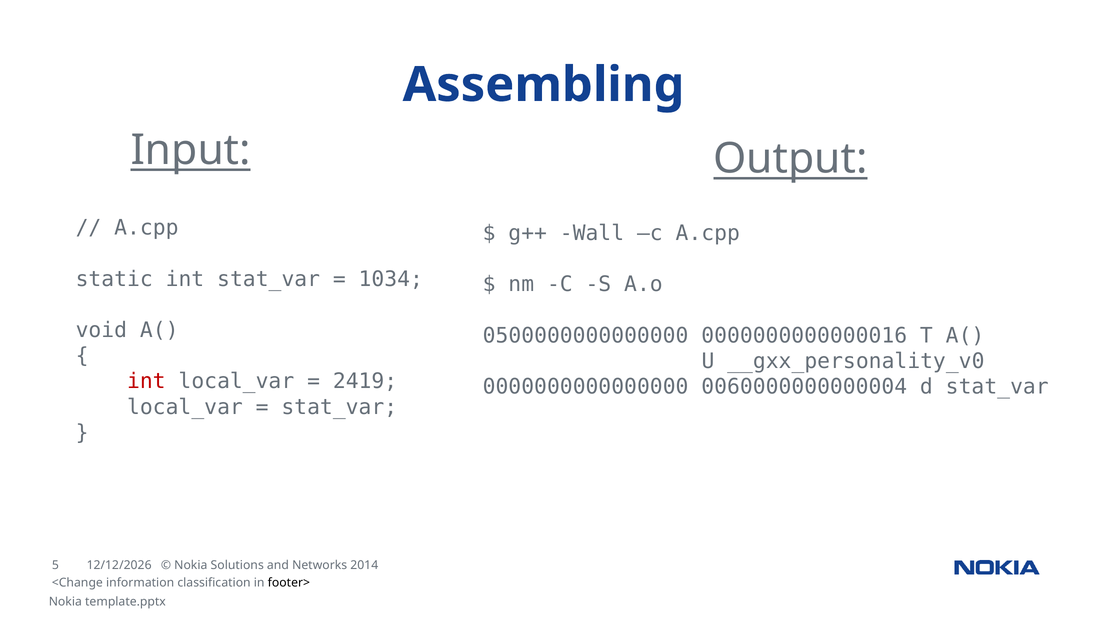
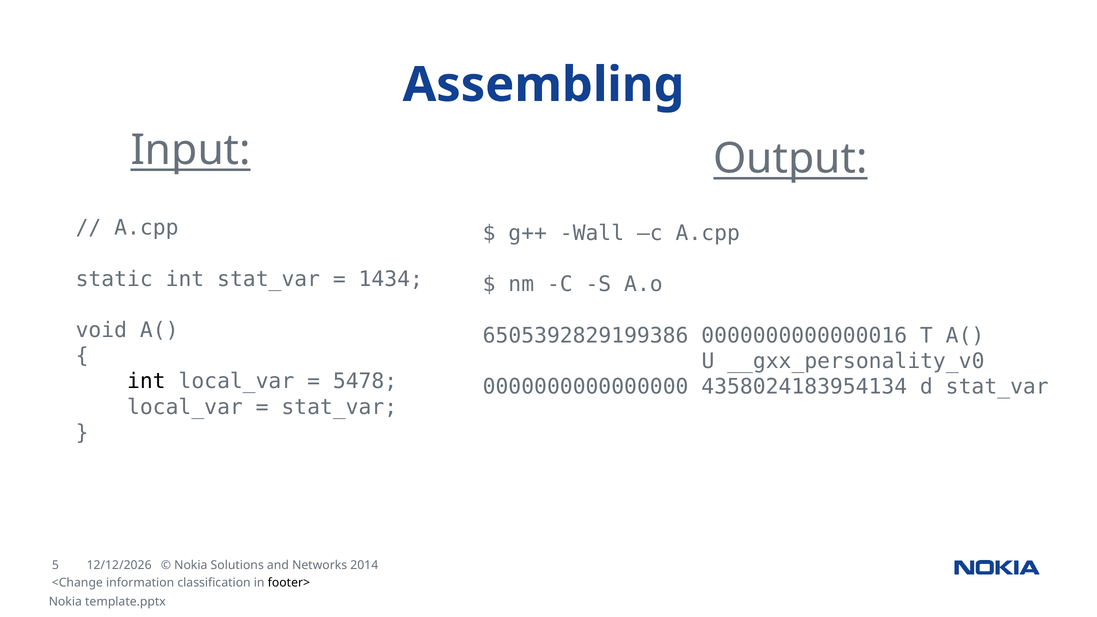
1034: 1034 -> 1434 (391, 279)
0500000000000000: 0500000000000000 -> 6505392829199386 (586, 336)
int colour: red -> black (146, 381)
2419: 2419 -> 5478 (365, 381)
0060000000000004: 0060000000000004 -> 4358024183954134 (804, 387)
